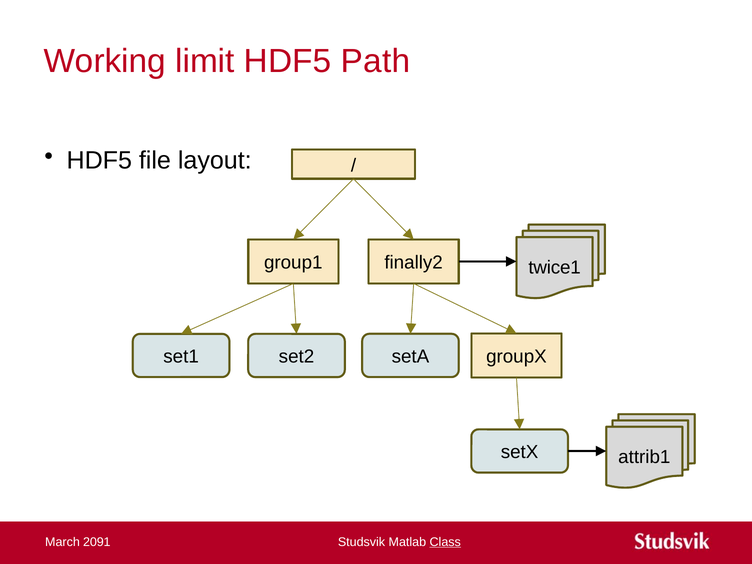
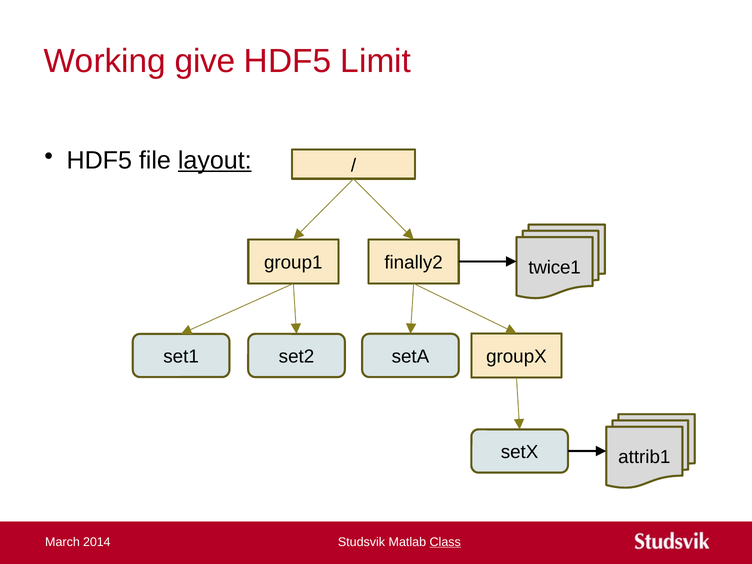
limit: limit -> give (205, 61)
Path: Path -> Limit (376, 61)
layout underline: none -> present (215, 160)
2091: 2091 -> 2014 (97, 542)
